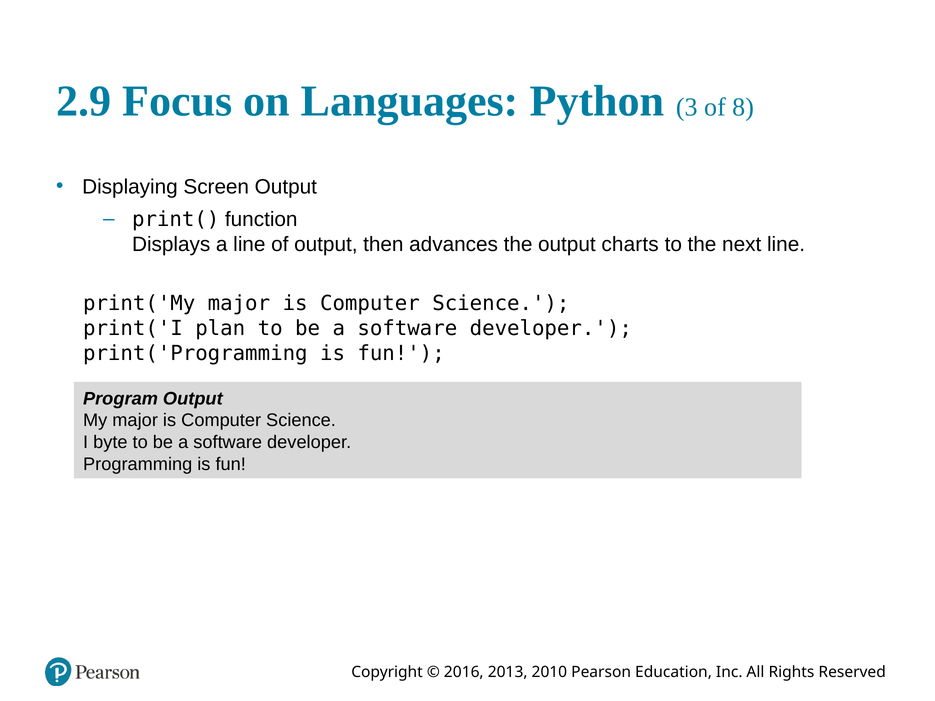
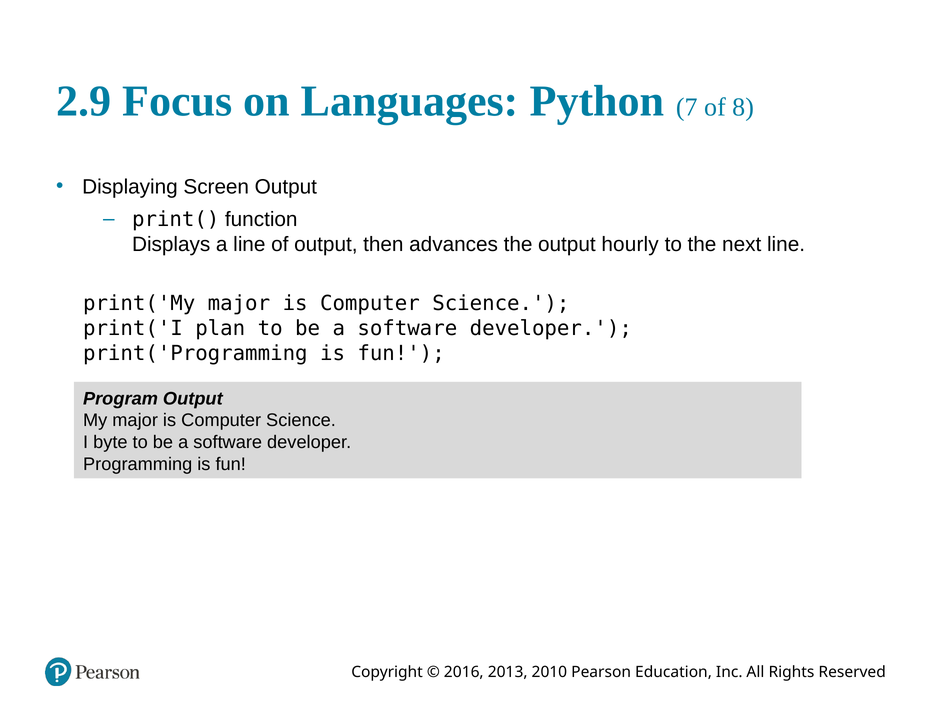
3: 3 -> 7 (687, 107)
charts: charts -> hourly (630, 245)
